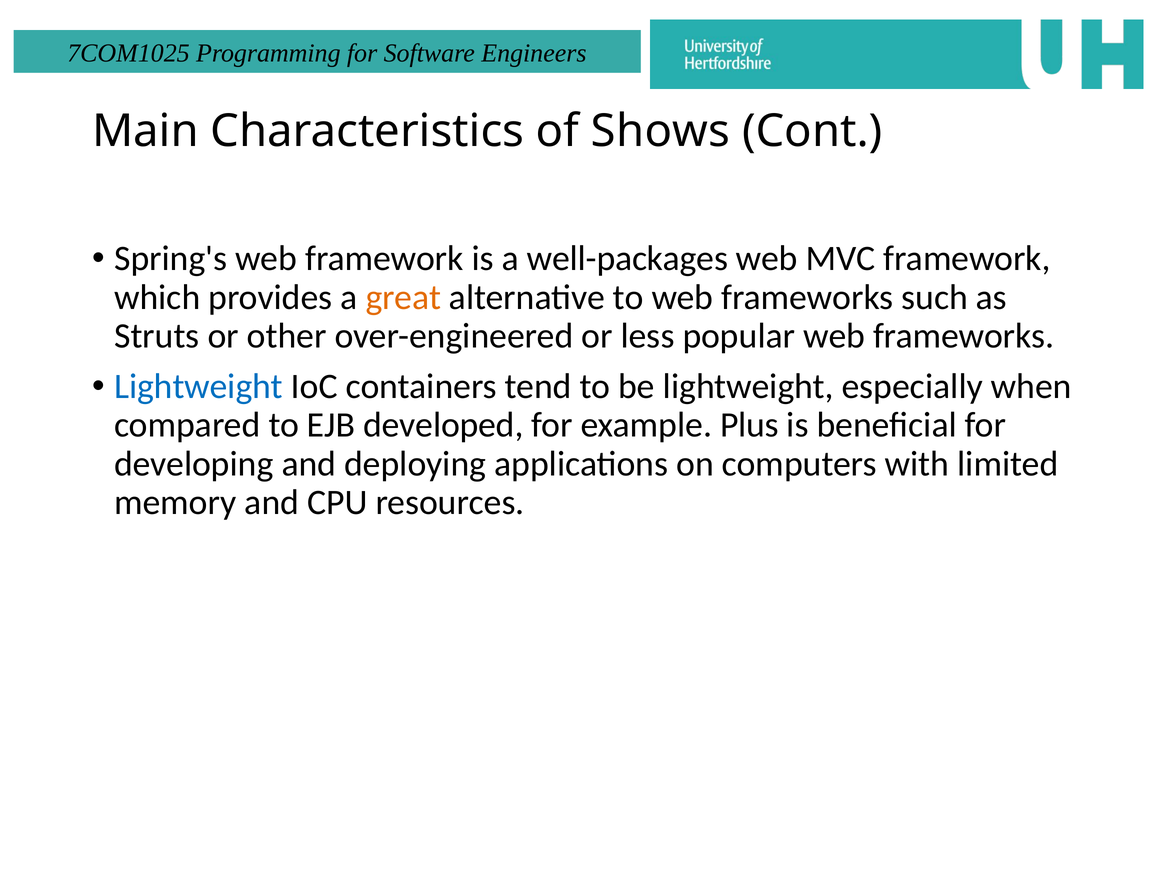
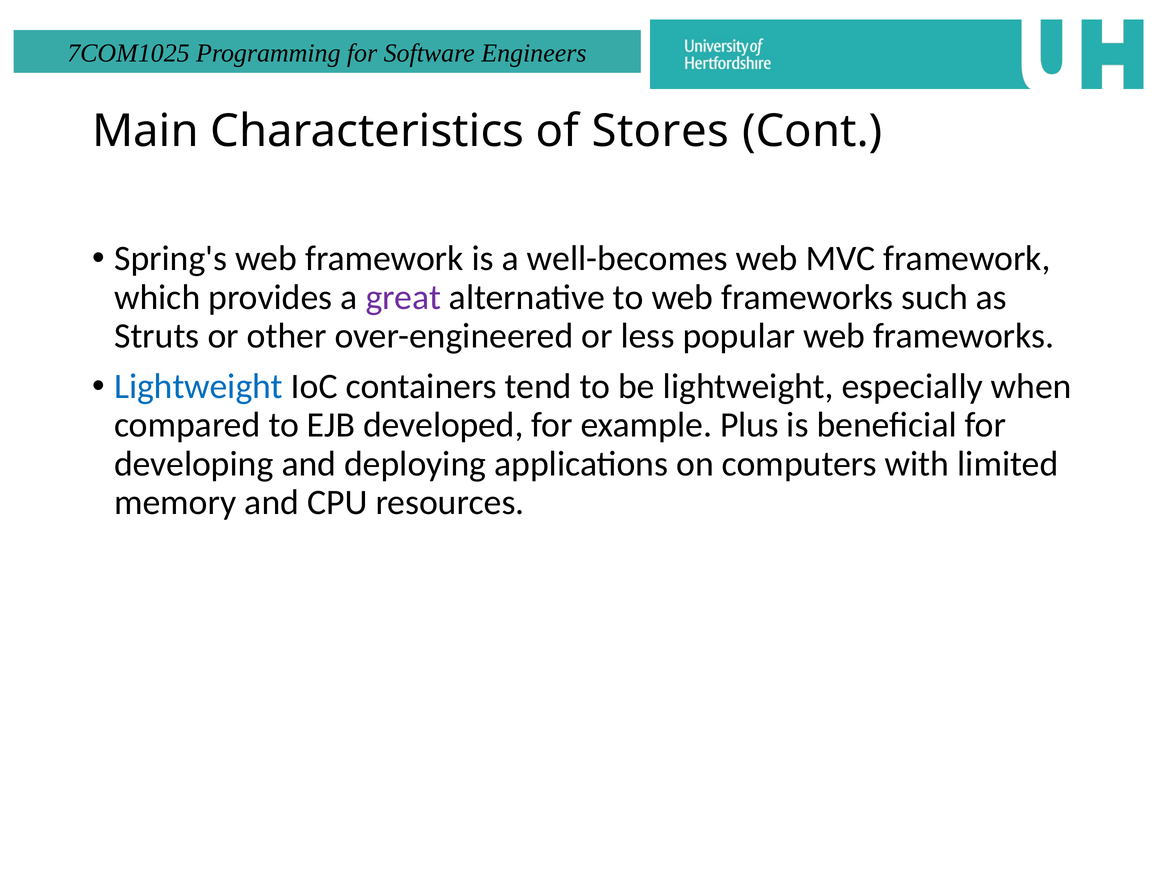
Shows: Shows -> Stores (660, 131)
well-packages: well-packages -> well-becomes (627, 259)
great colour: orange -> purple (403, 297)
